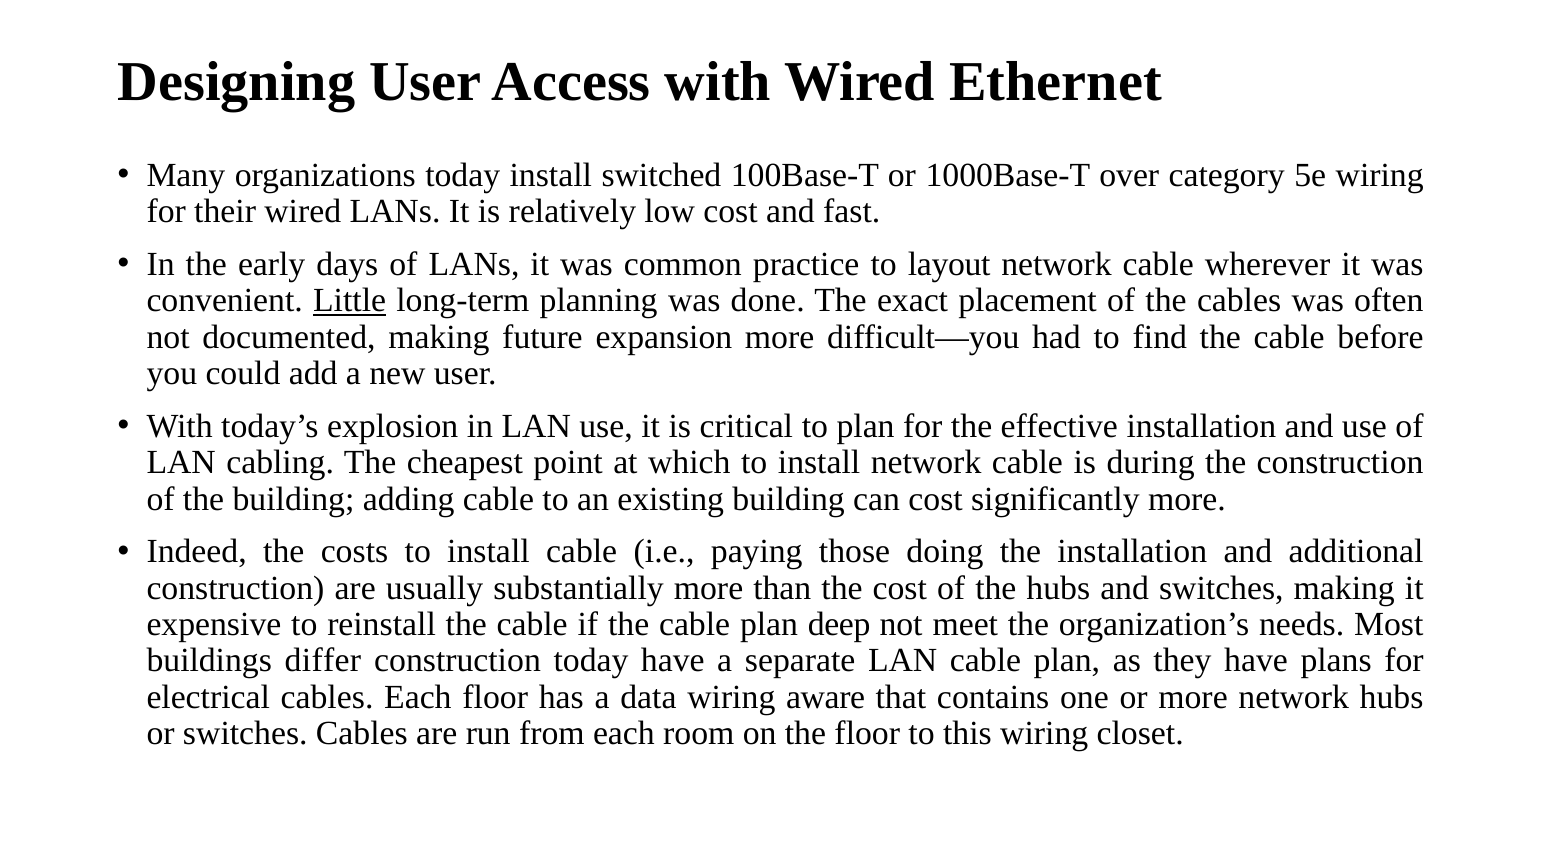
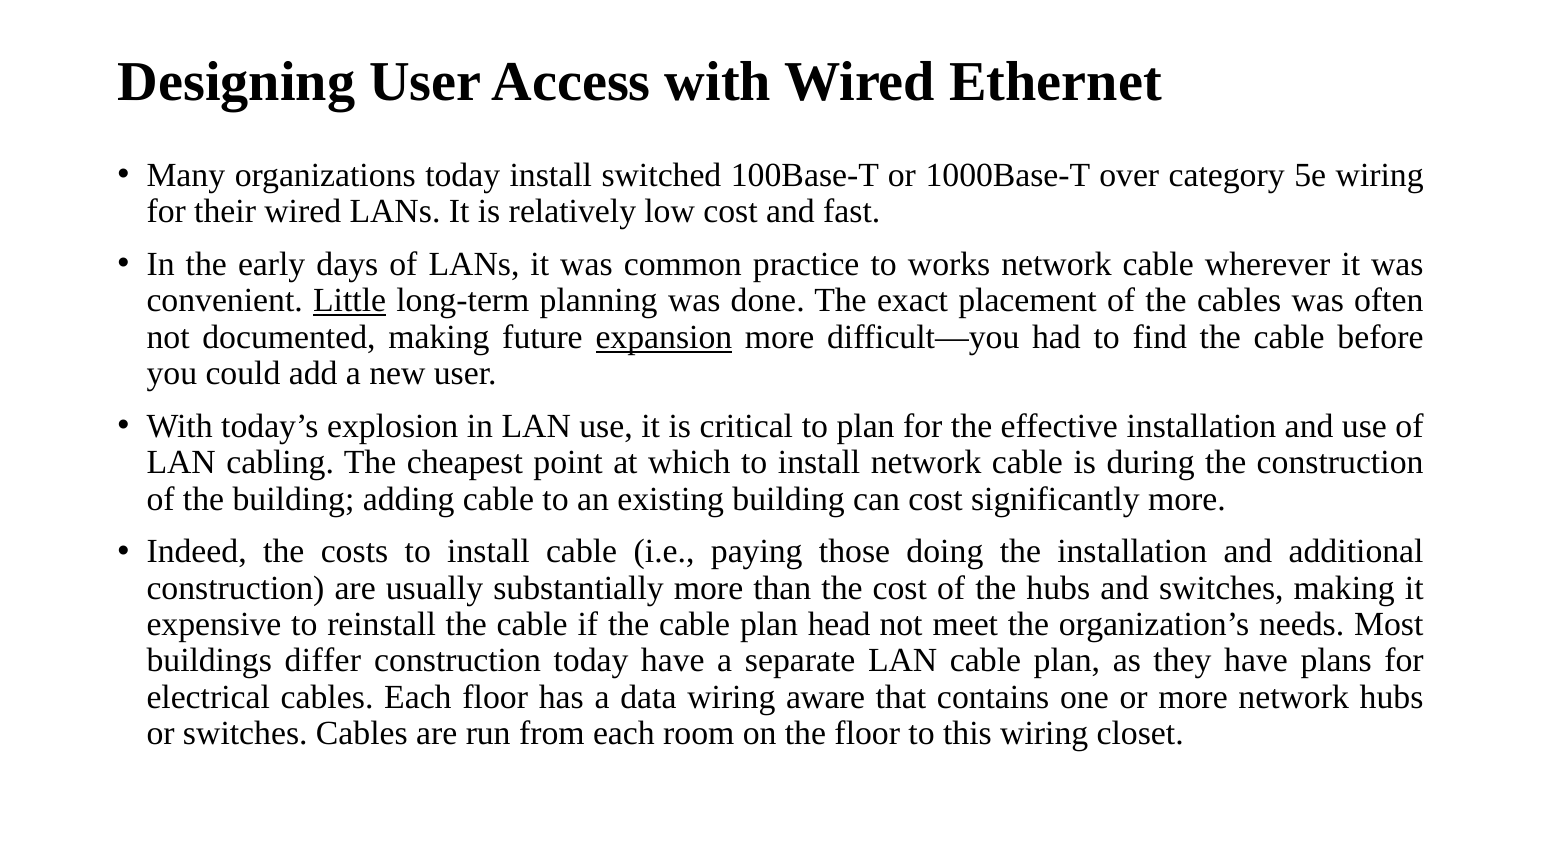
layout: layout -> works (949, 264)
expansion underline: none -> present (664, 337)
deep: deep -> head (839, 624)
